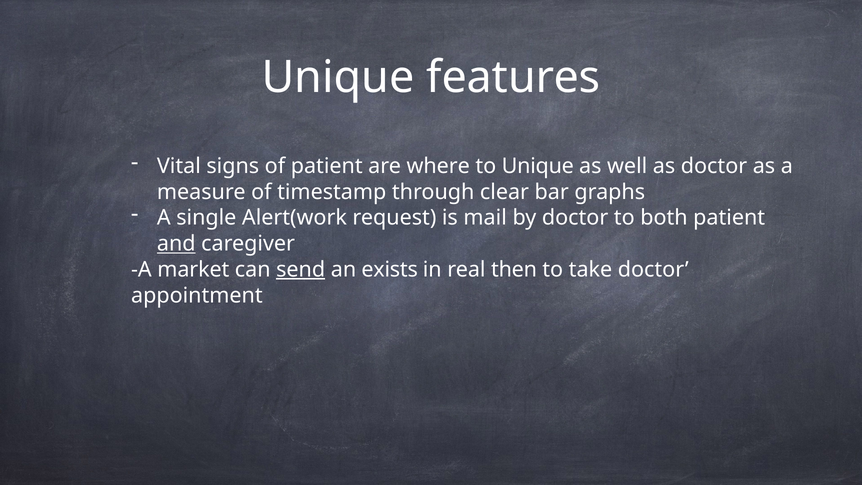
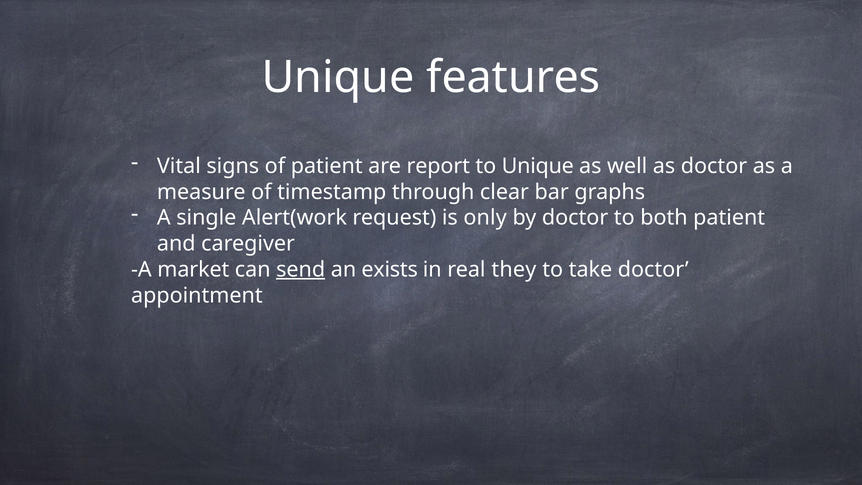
where: where -> report (438, 166)
mail: mail -> only (485, 218)
and underline: present -> none (176, 244)
then: then -> they (514, 269)
